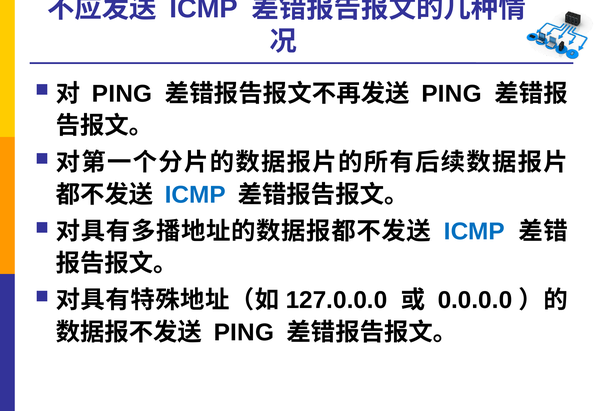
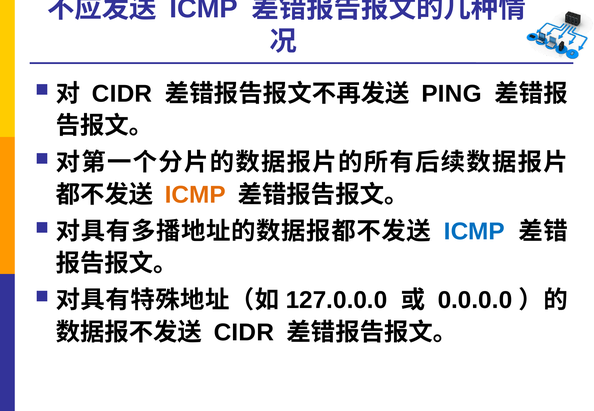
PING: PING -> CIDR (122, 94)
ICMP colour: blue -> orange (195, 195)
PING: PING -> CIDR (244, 333)
